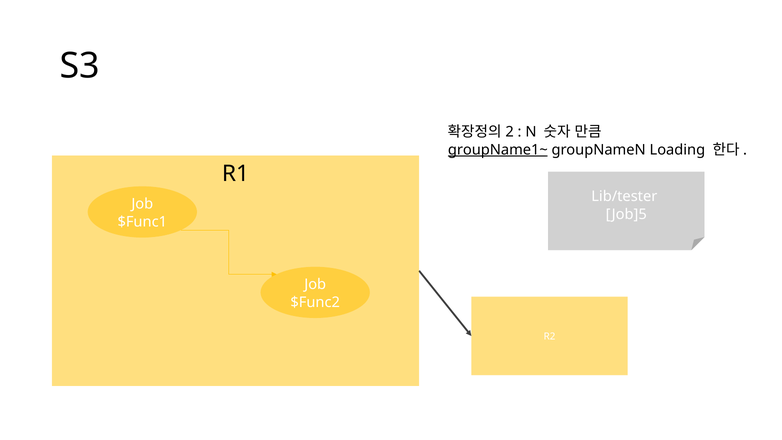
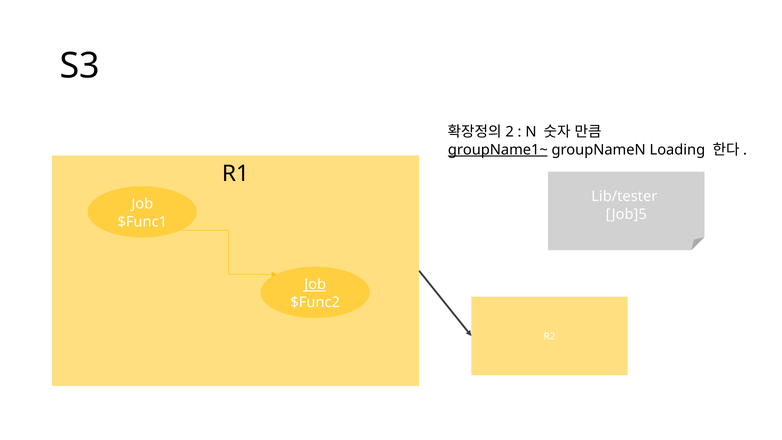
Job underline: none -> present (315, 285)
